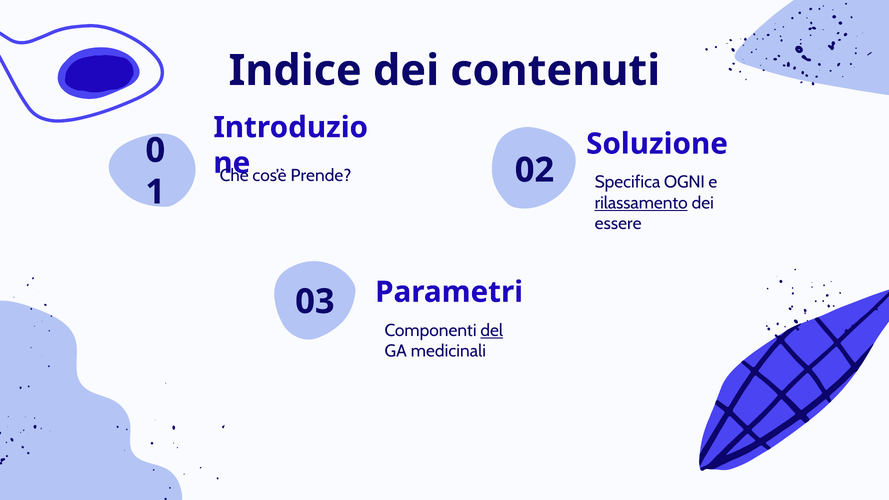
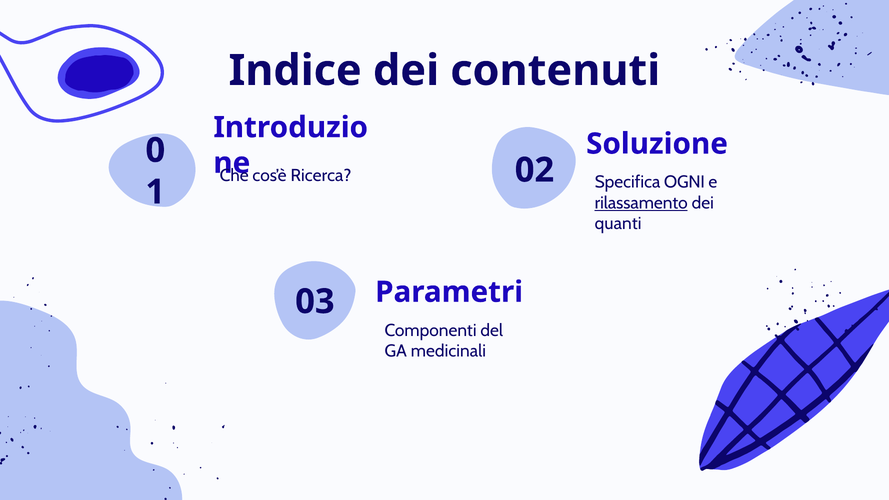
Prende: Prende -> Ricerca (321, 176)
essere: essere -> quanti (618, 224)
del underline: present -> none (492, 330)
